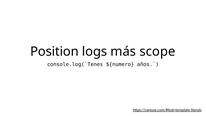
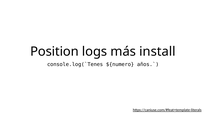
scope: scope -> install (157, 51)
